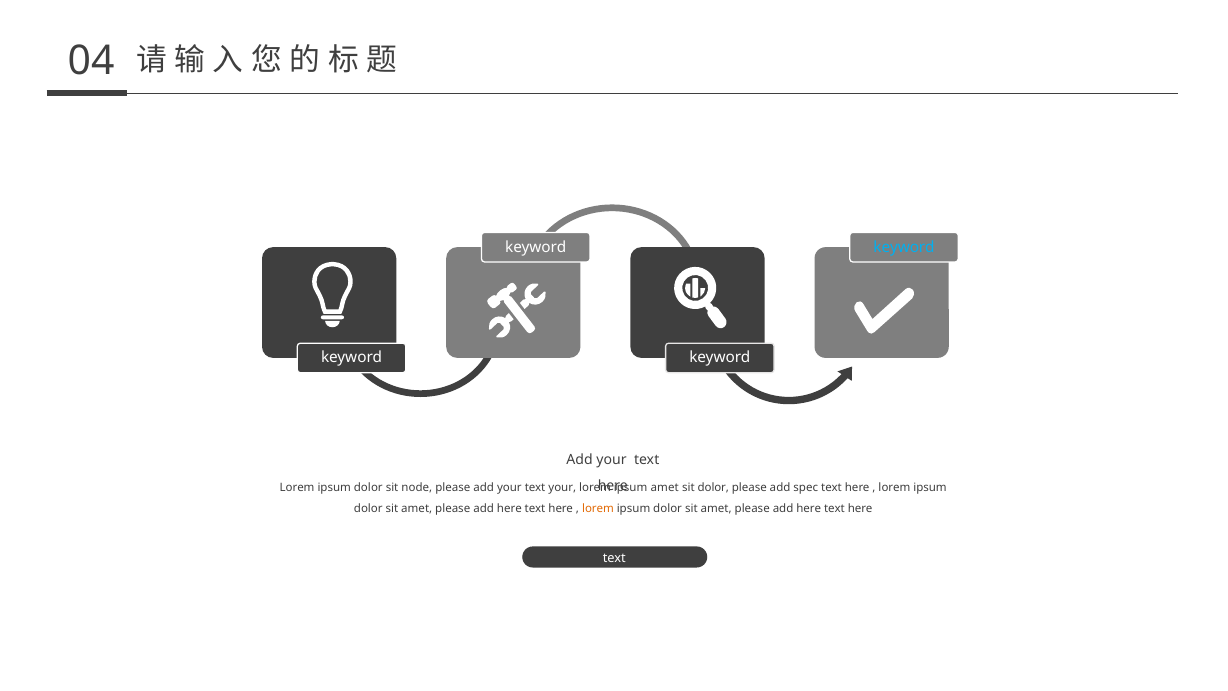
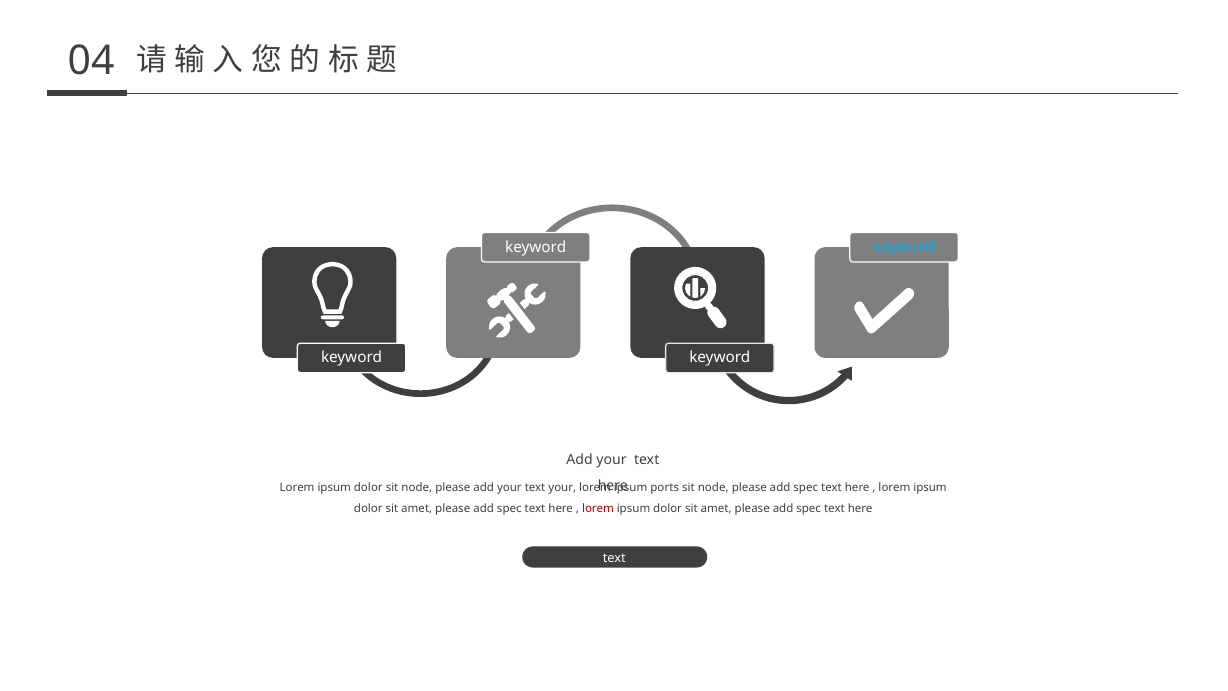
amet: amet -> ports (665, 488)
dolor: dolor -> node (713, 488)
here: here -> spec (509, 508)
lorem colour: orange -> red (598, 508)
here: here -> spec (809, 508)
